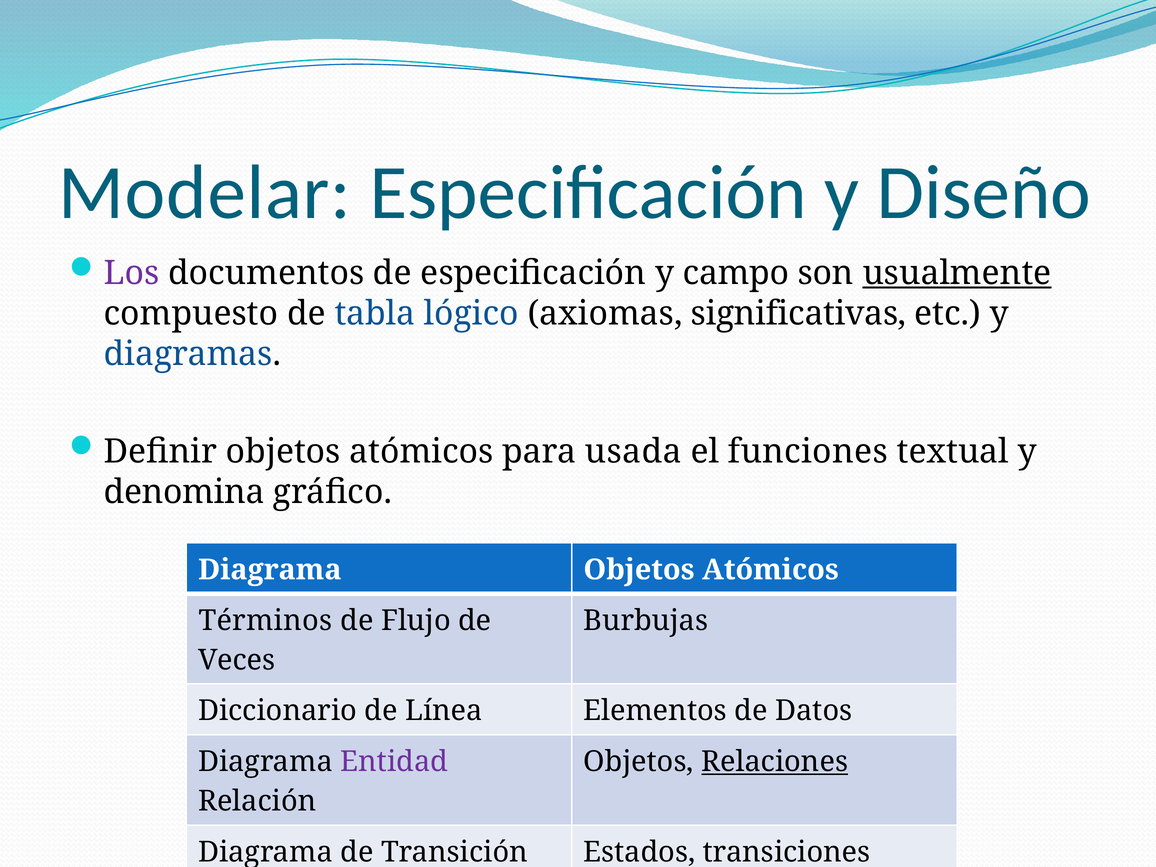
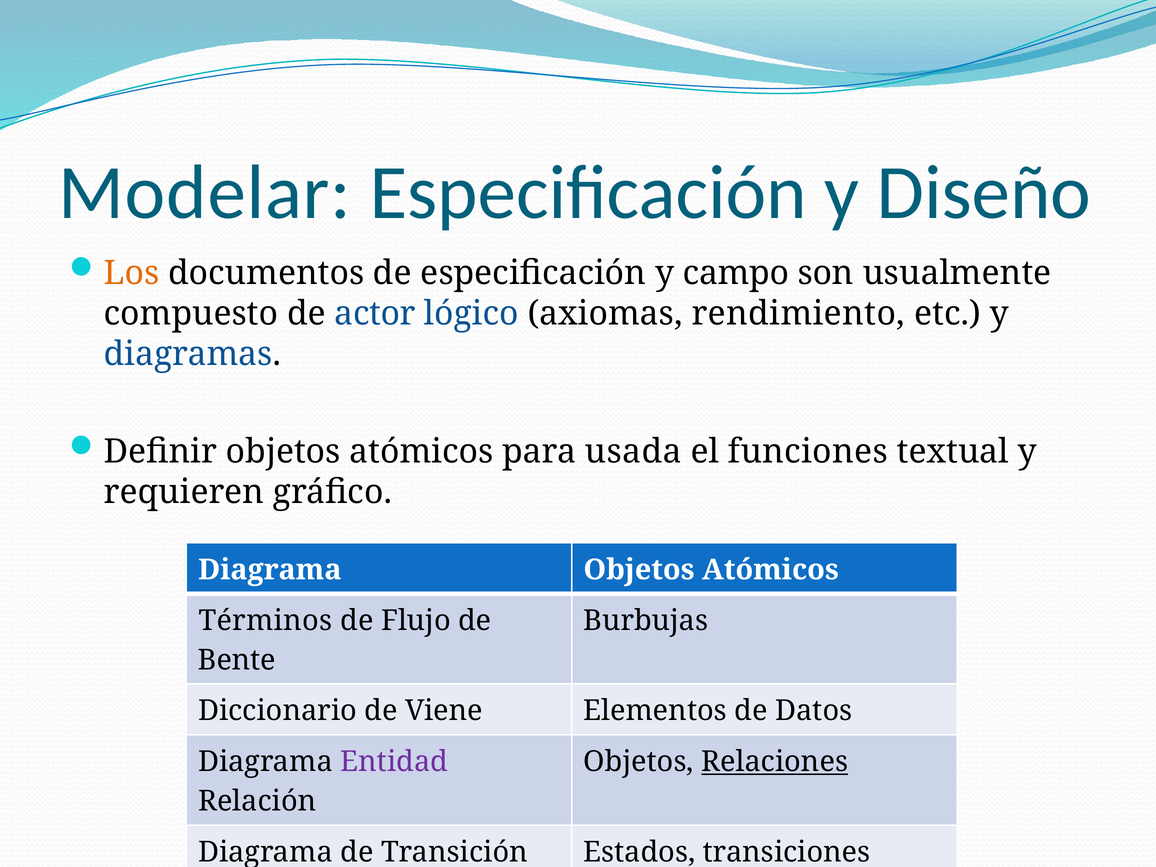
Los colour: purple -> orange (132, 273)
usualmente underline: present -> none (957, 273)
tabla: tabla -> actor (375, 313)
significativas: significativas -> rendimiento (798, 313)
denomina: denomina -> requieren (184, 492)
Veces: Veces -> Bente (237, 660)
Línea: Línea -> Viene (444, 711)
